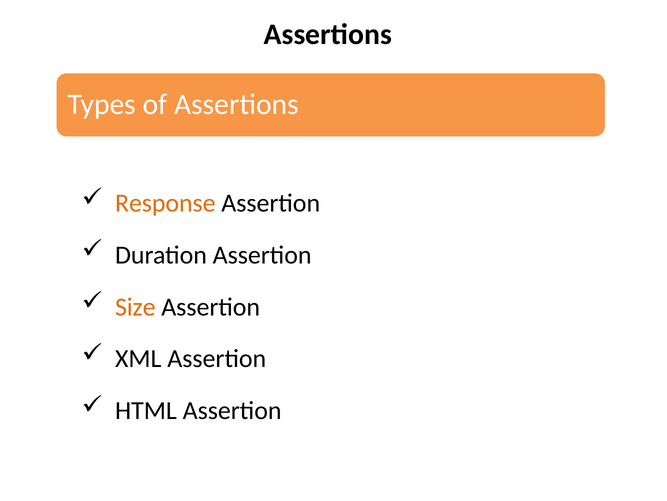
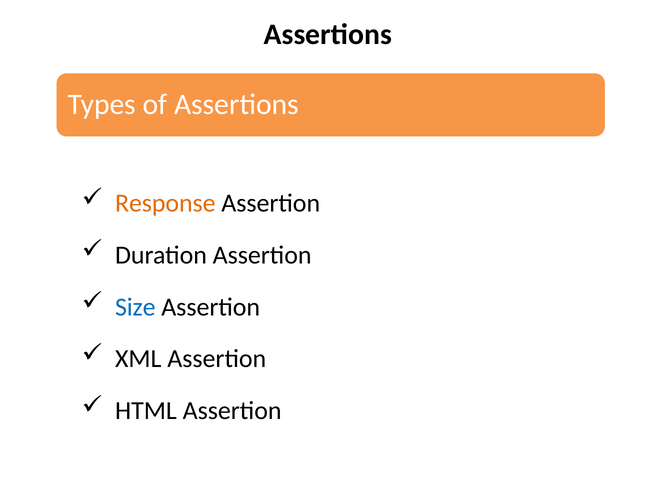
Size colour: orange -> blue (135, 307)
